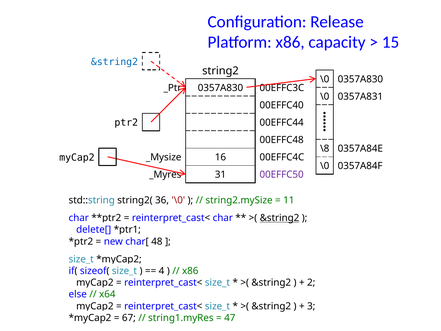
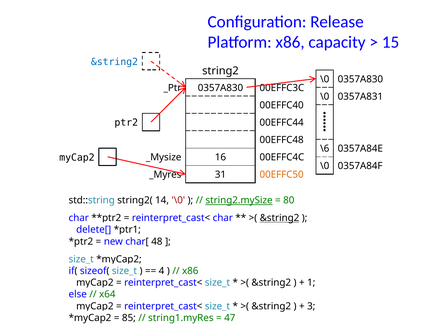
\8: \8 -> \6 (325, 149)
00EFFC50 colour: purple -> orange (282, 175)
36: 36 -> 14 (162, 200)
string2.mySize underline: none -> present (239, 200)
11: 11 -> 80 (289, 200)
2: 2 -> 1 (311, 282)
67: 67 -> 85 (129, 318)
